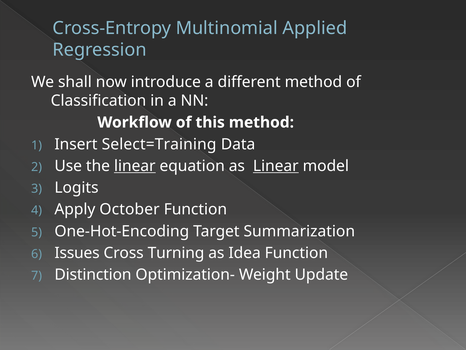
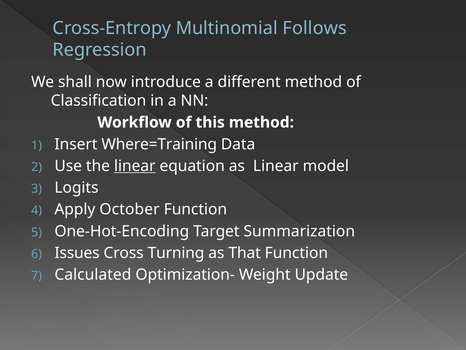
Applied: Applied -> Follows (315, 28)
Select=Training: Select=Training -> Where=Training (159, 144)
Linear underline: present -> none (276, 166)
Idea: Idea -> That (245, 253)
Distinction: Distinction -> Calculated (93, 274)
